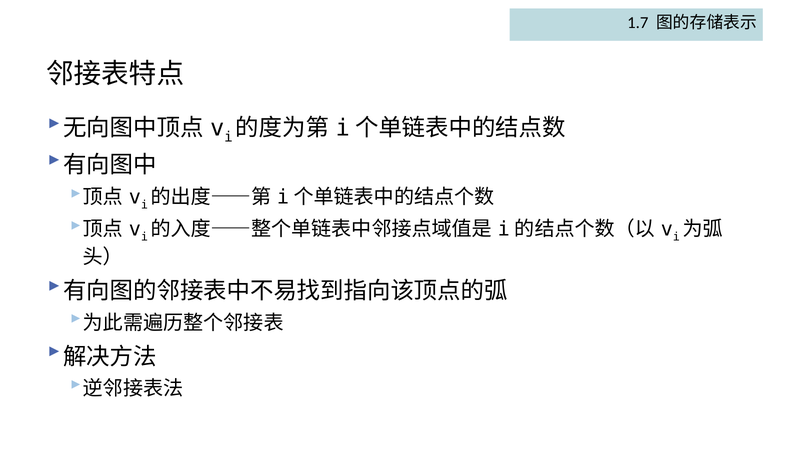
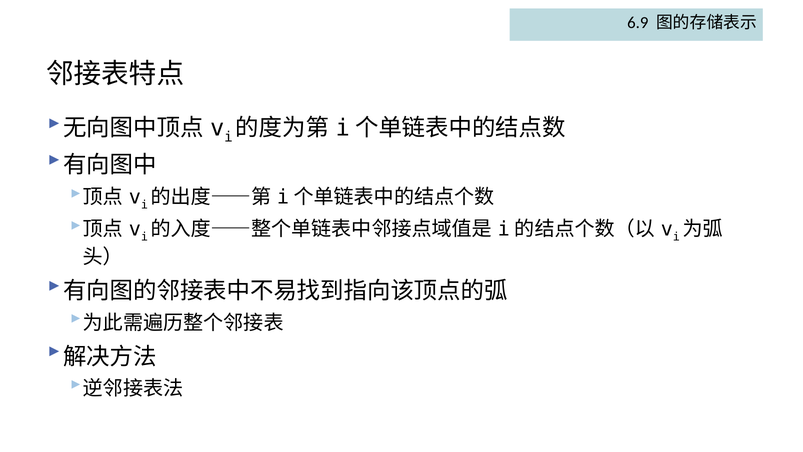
1.7: 1.7 -> 6.9 (638, 23)
